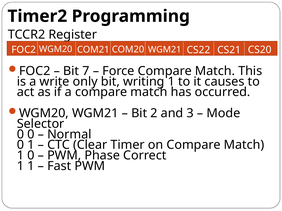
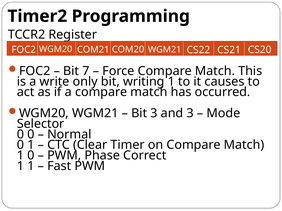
Bit 2: 2 -> 3 (154, 113)
